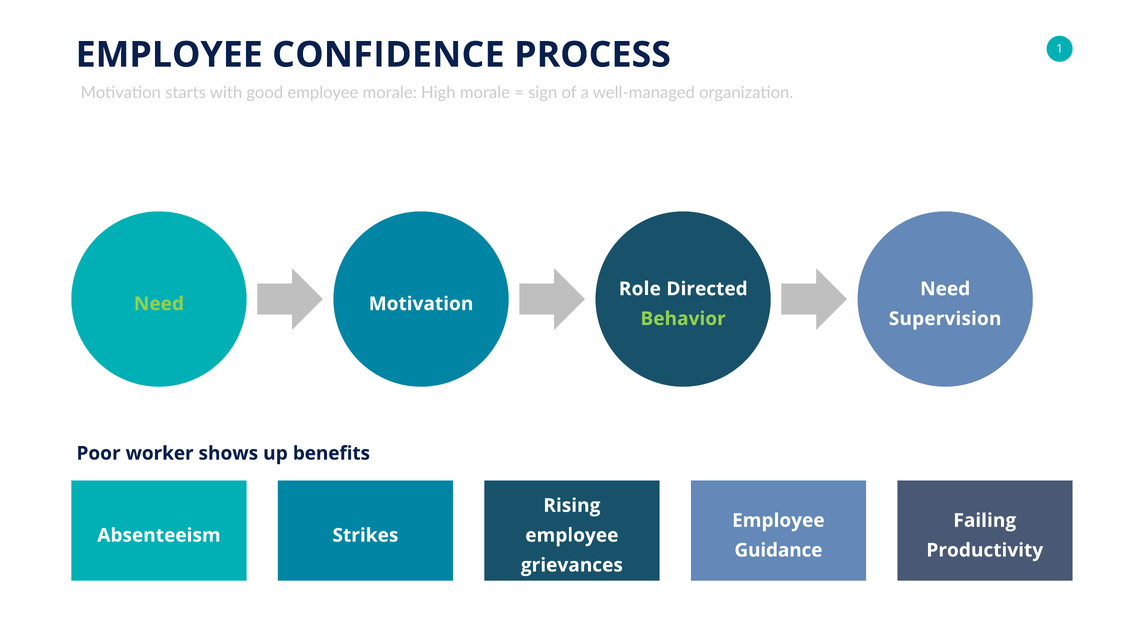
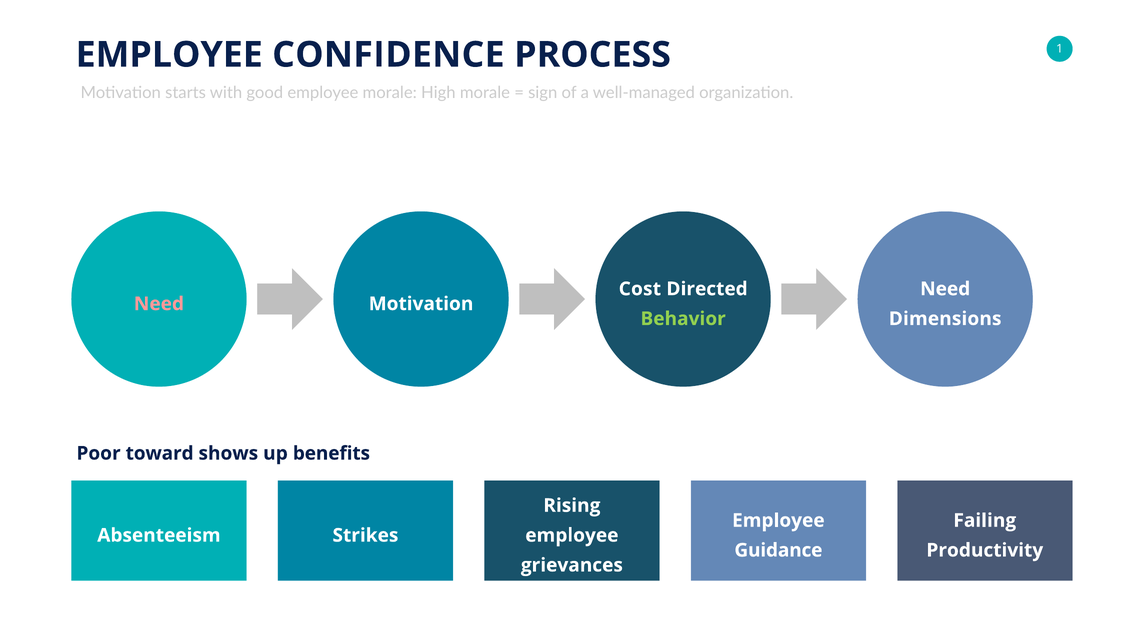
Role: Role -> Cost (640, 289)
Need colour: light green -> pink (159, 304)
Supervision: Supervision -> Dimensions (945, 319)
worker: worker -> toward (160, 453)
